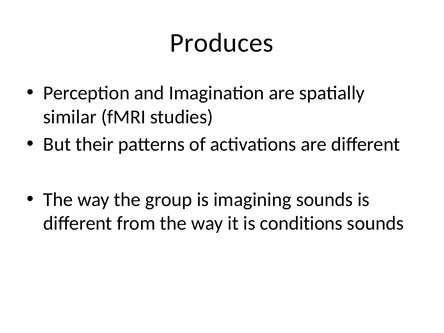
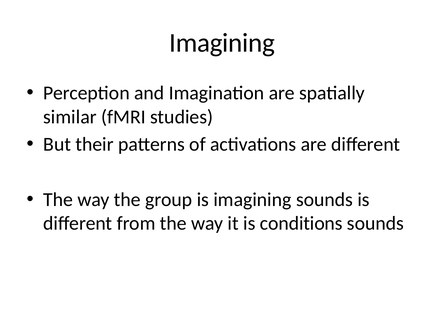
Produces: Produces -> Imagining (222, 43)
